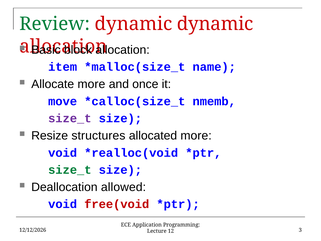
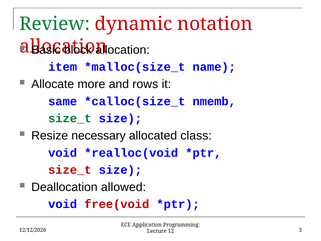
dynamic dynamic: dynamic -> notation (215, 24)
once: once -> rows (145, 84)
move: move -> same (63, 101)
size_t colour: purple -> green (70, 118)
structures: structures -> necessary (99, 135)
allocated more: more -> class (196, 135)
size_t colour: green -> red (70, 170)
